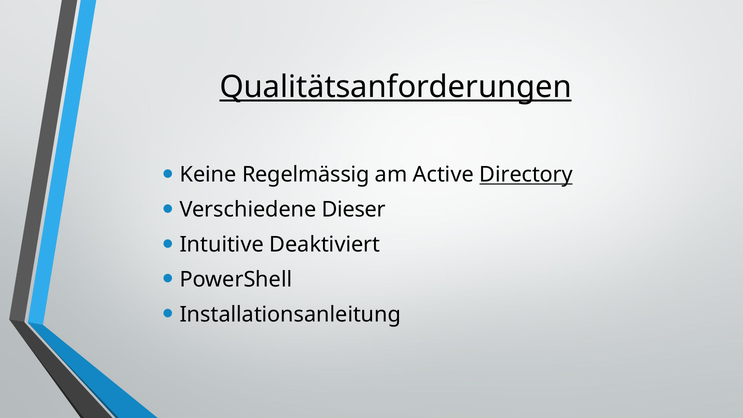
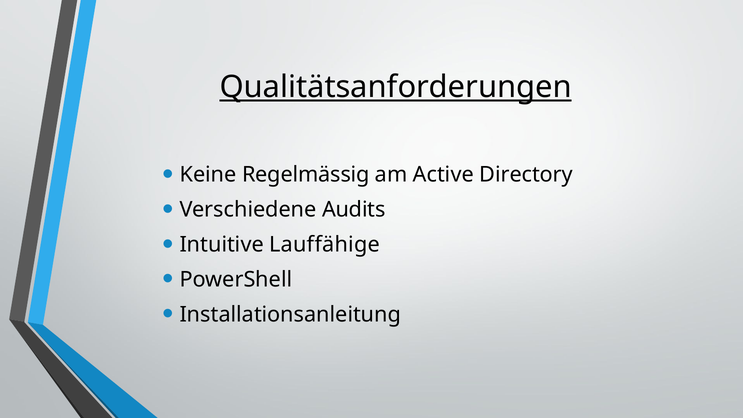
Directory underline: present -> none (526, 175)
Dieser: Dieser -> Audits (354, 210)
Deaktiviert: Deaktiviert -> Lauffähige (325, 245)
